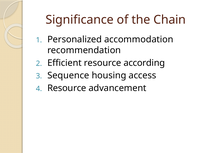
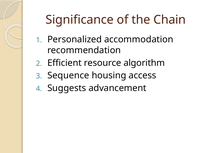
according: according -> algorithm (144, 63)
Resource: Resource -> Suggests (67, 88)
